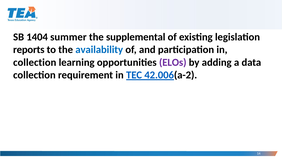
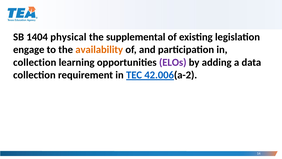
summer: summer -> physical (68, 37)
reports: reports -> engage (29, 50)
availability colour: blue -> orange (99, 50)
